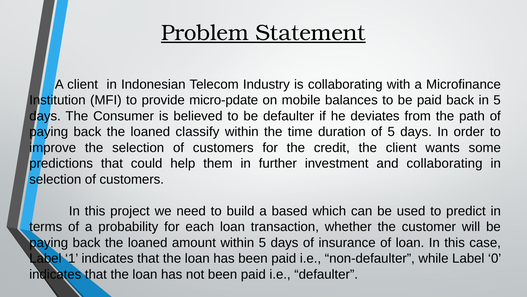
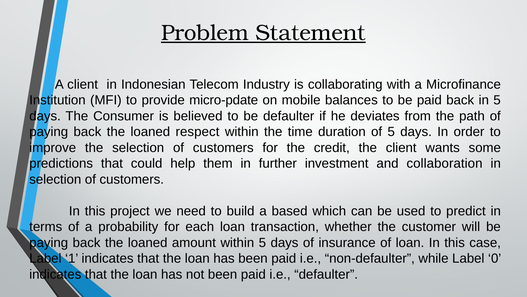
classify: classify -> respect (197, 132)
and collaborating: collaborating -> collaboration (445, 163)
